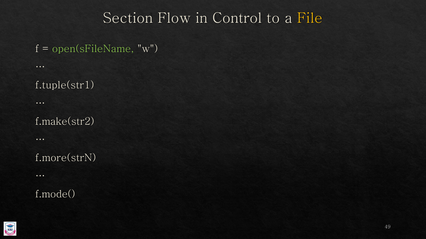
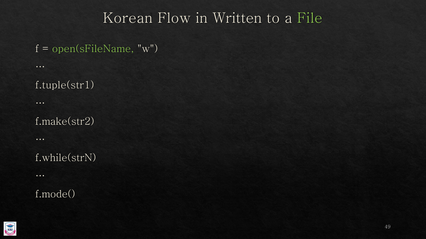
Section: Section -> Korean (128, 18)
Control: Control -> Written (237, 18)
File colour: yellow -> light green (310, 18)
f.more(strN: f.more(strN -> f.while(strN (66, 158)
